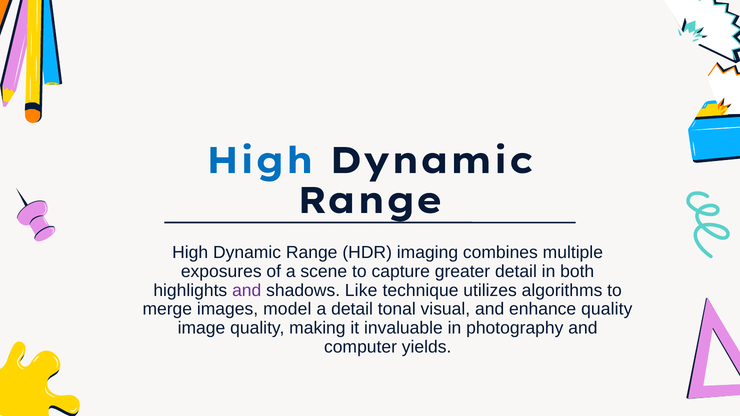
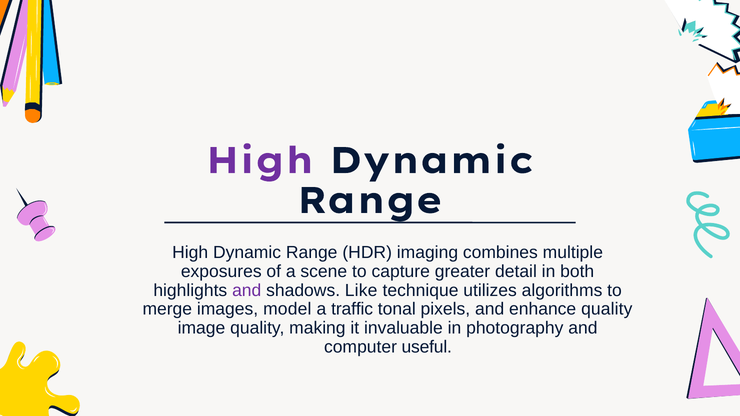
High colour: blue -> purple (260, 161)
a detail: detail -> traffic (352, 309)
visual: visual -> pixels (445, 309)
yields: yields -> useful (427, 347)
